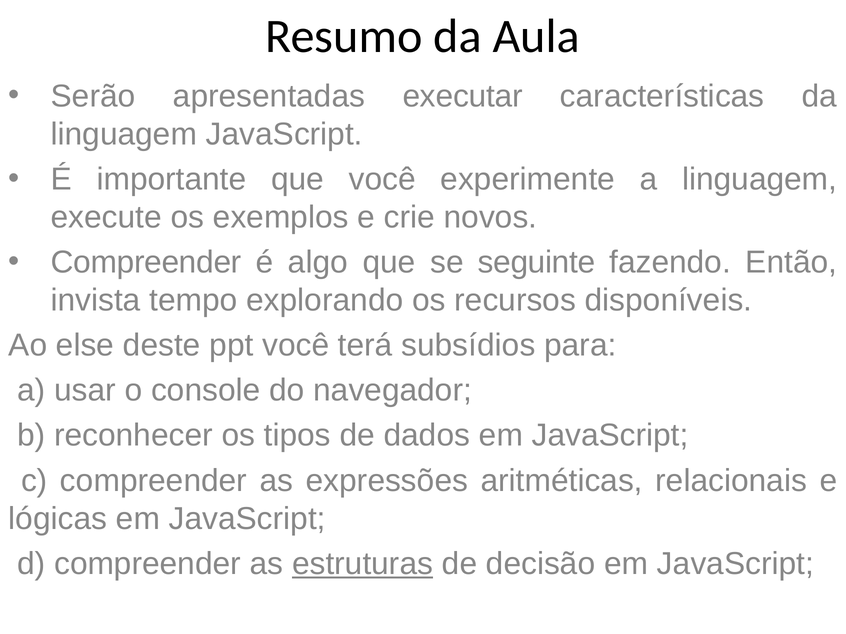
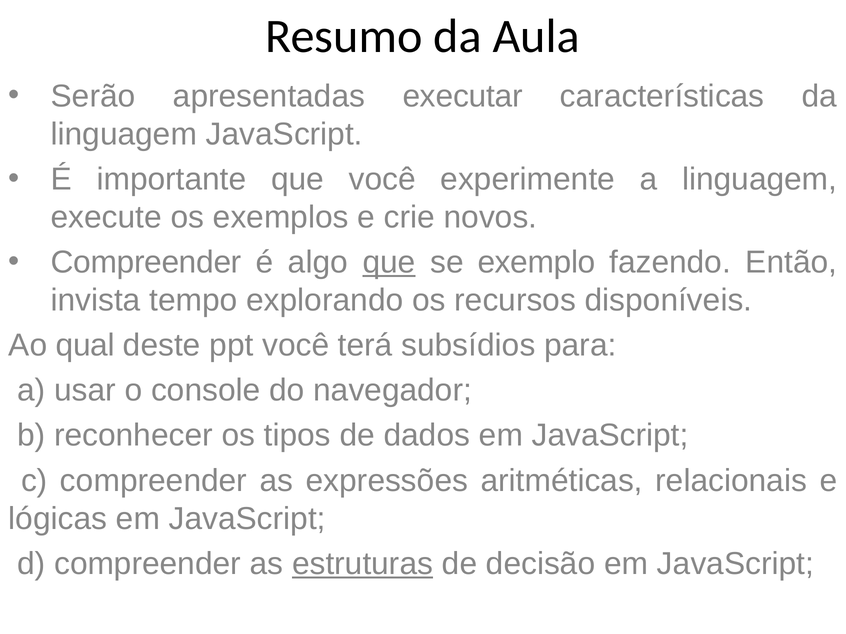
que underline: none -> present (389, 263)
seguinte: seguinte -> exemplo (537, 263)
else: else -> qual (85, 346)
